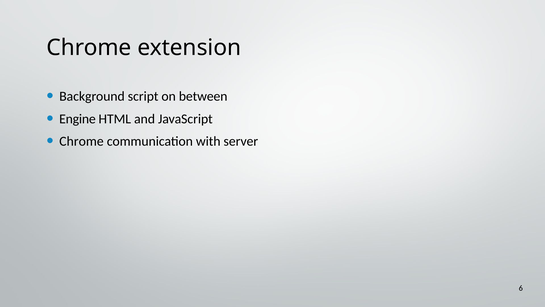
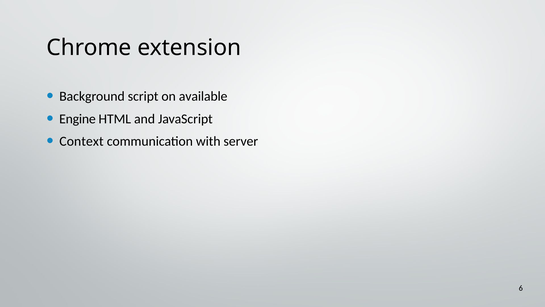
between: between -> available (203, 96)
Chrome: Chrome -> Context (81, 141)
